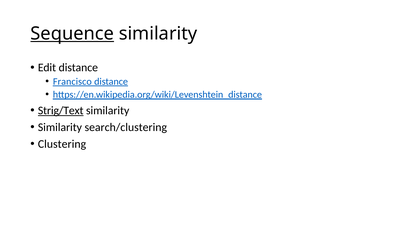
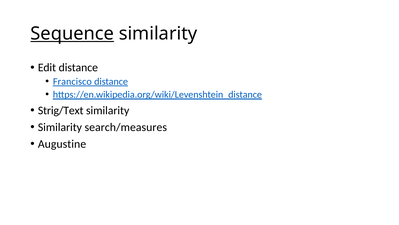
Strig/Text underline: present -> none (61, 110)
search/clustering: search/clustering -> search/measures (126, 127)
Clustering: Clustering -> Augustine (62, 144)
